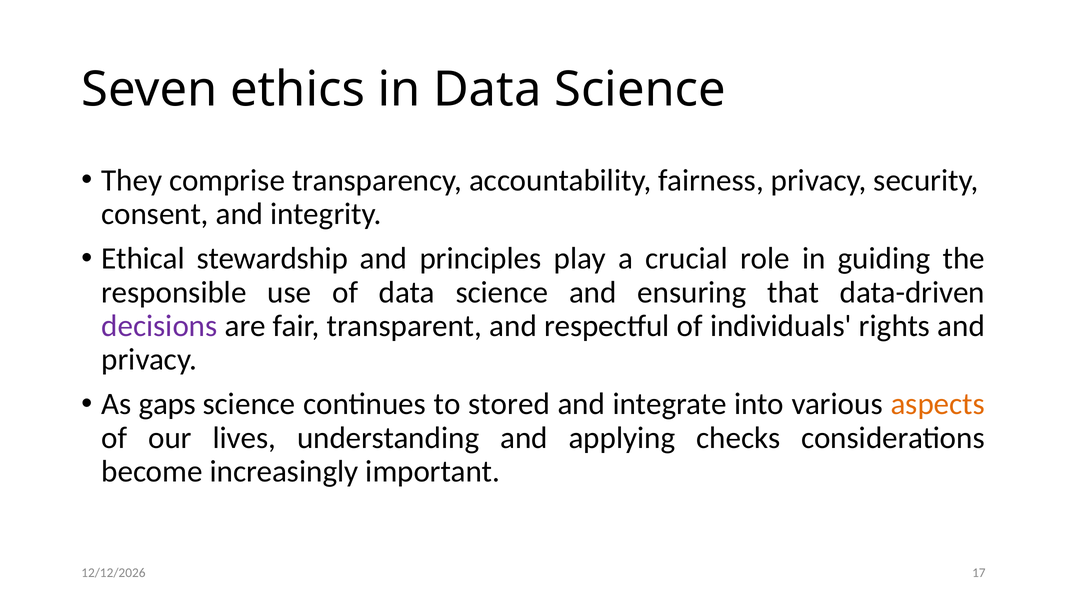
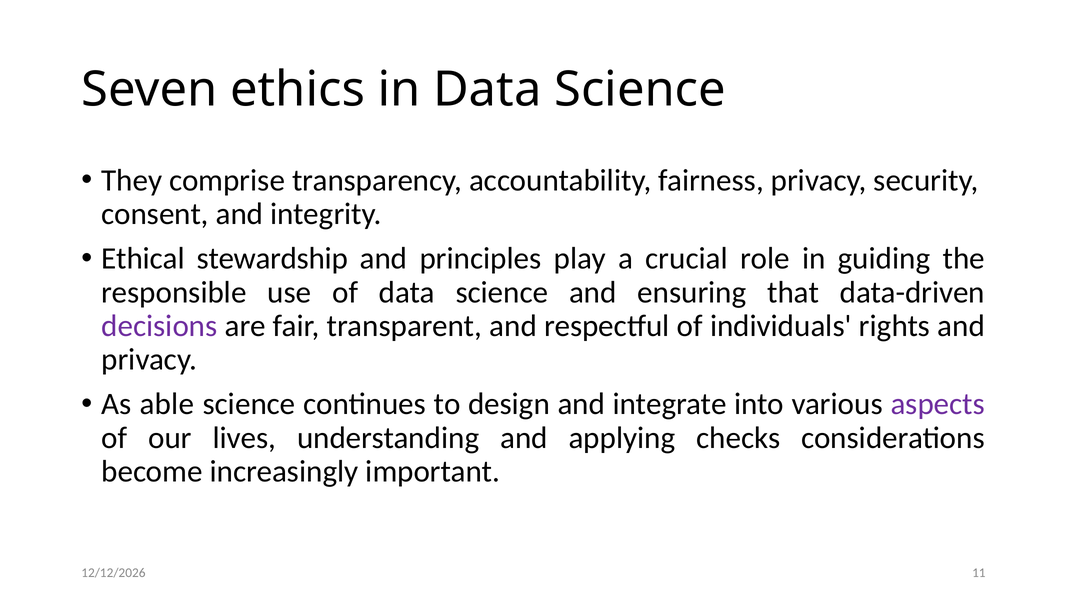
gaps: gaps -> able (167, 404)
stored: stored -> design (509, 404)
aspects colour: orange -> purple (938, 404)
17: 17 -> 11 (979, 573)
